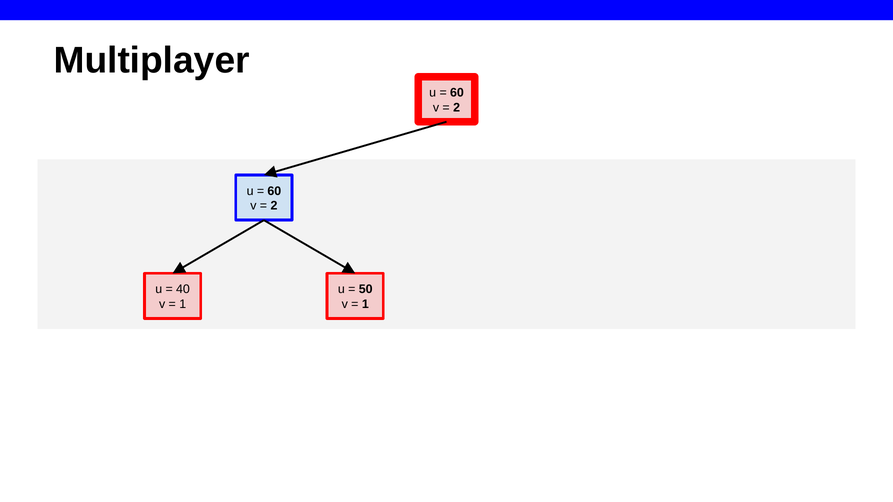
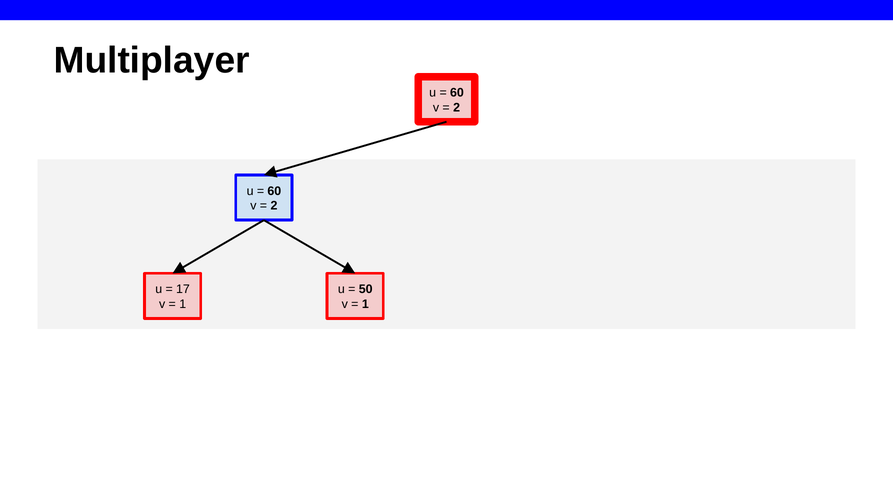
40: 40 -> 17 (183, 290)
